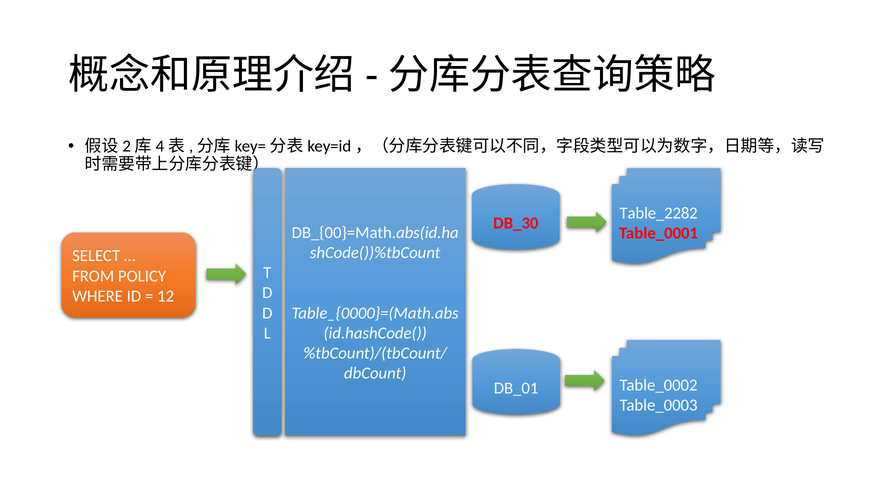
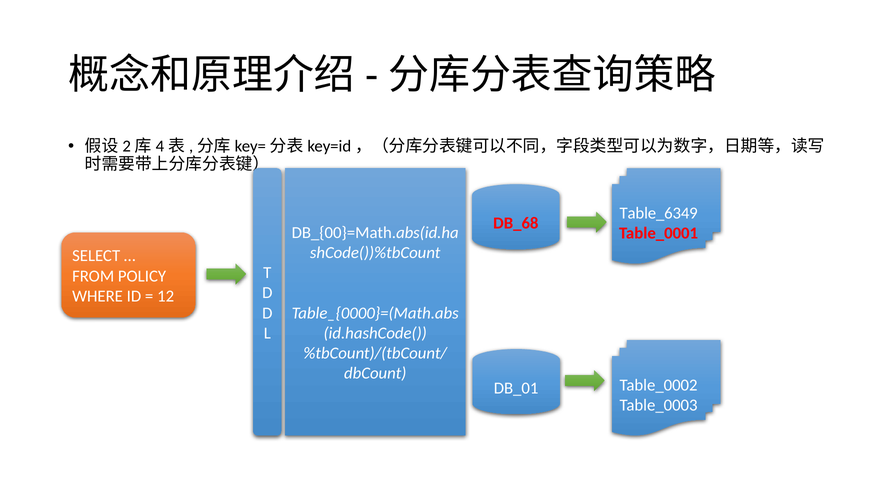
Table_2282: Table_2282 -> Table_6349 (659, 213)
DB_30: DB_30 -> DB_68 (516, 223)
